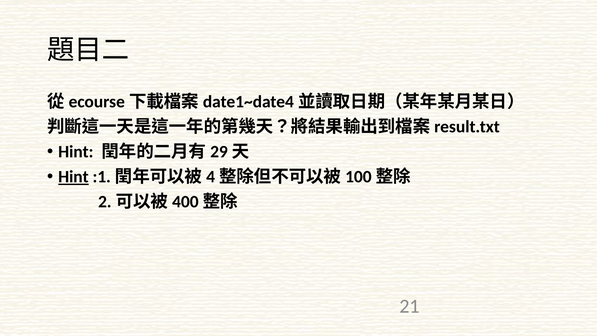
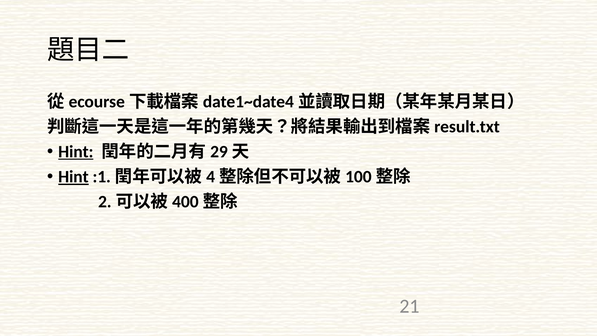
Hint underline: none -> present (76, 152)
